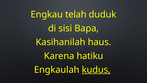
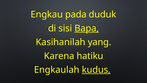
telah: telah -> pada (76, 14)
Bapa underline: none -> present (87, 28)
haus: haus -> yang (100, 42)
